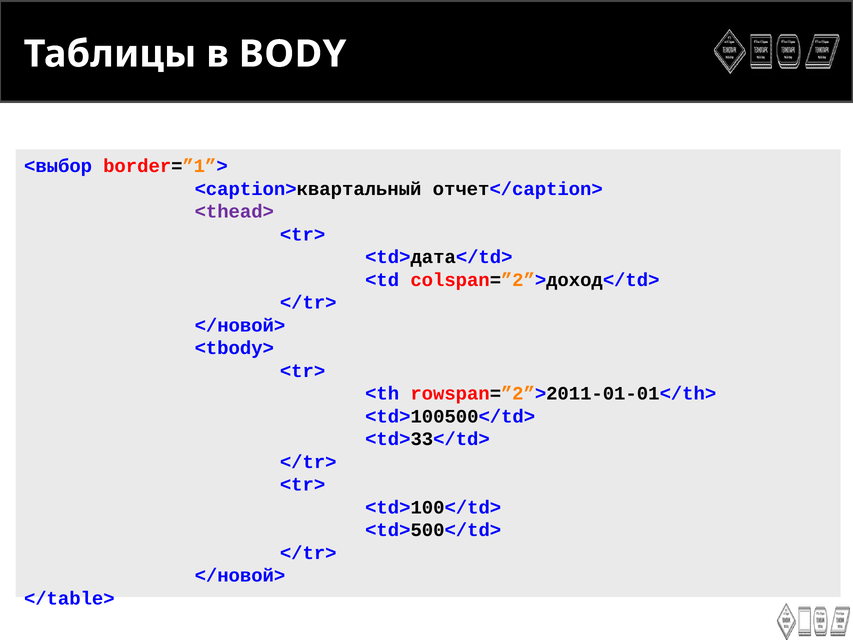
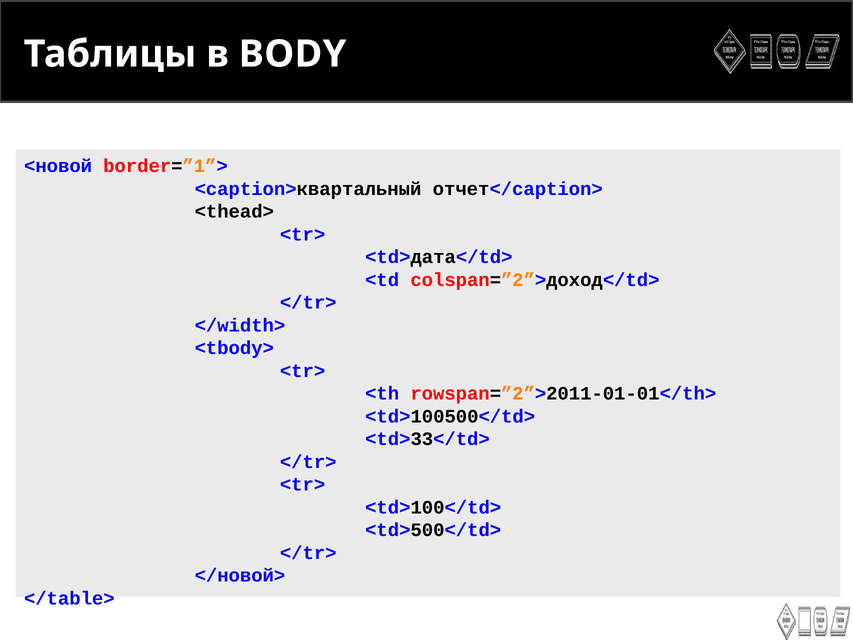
<выбор: <выбор -> <новой (58, 166)
<thead> colour: purple -> black (234, 212)
</новой>: </новой> -> </width> (240, 325)
